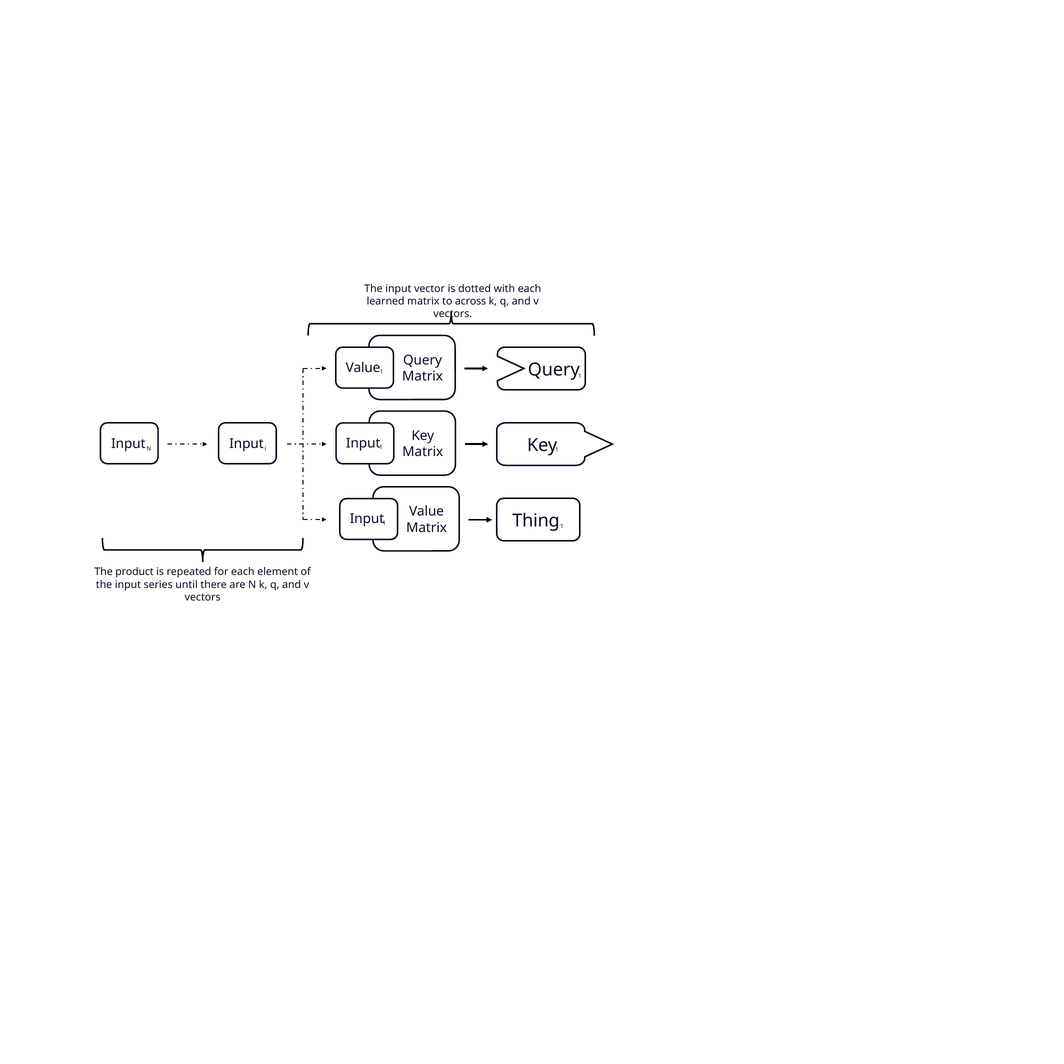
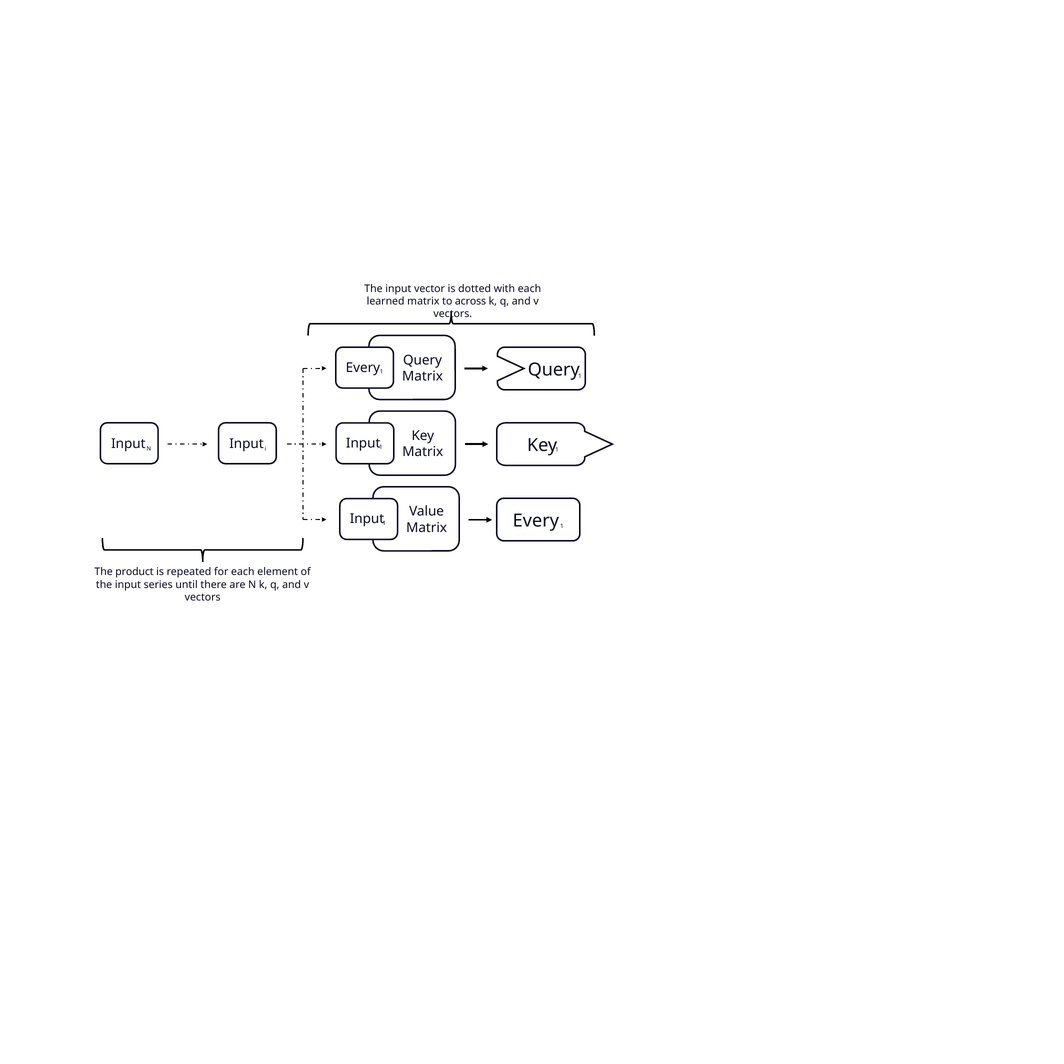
Value: Value -> Every (363, 368)
Thing: Thing -> Every (536, 521)
